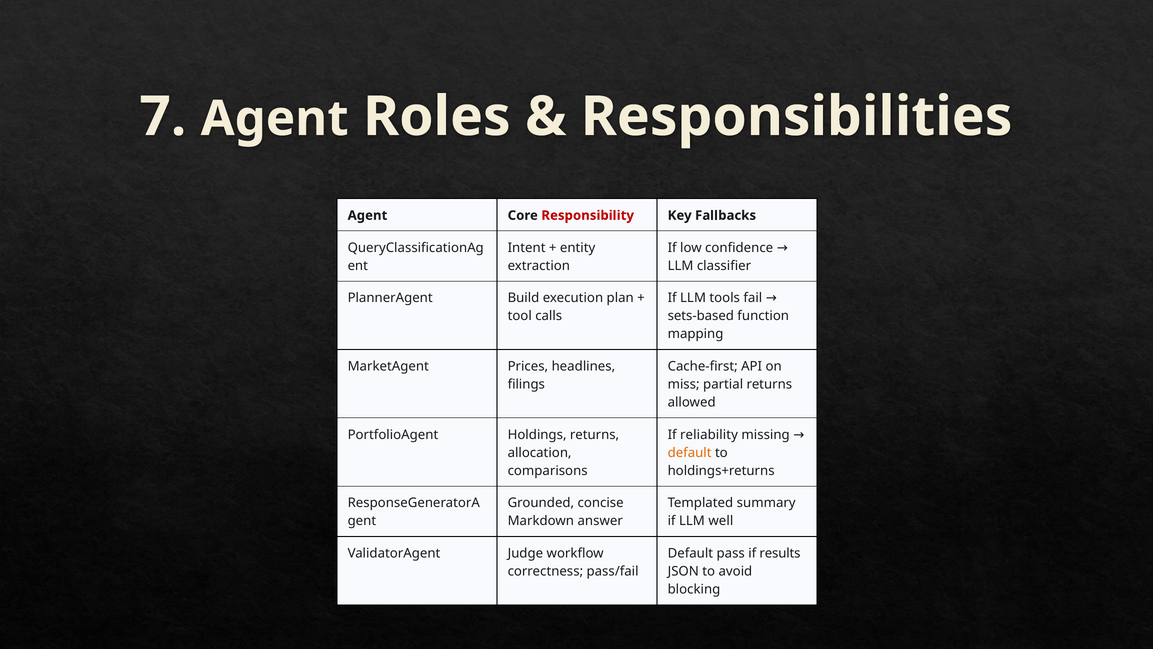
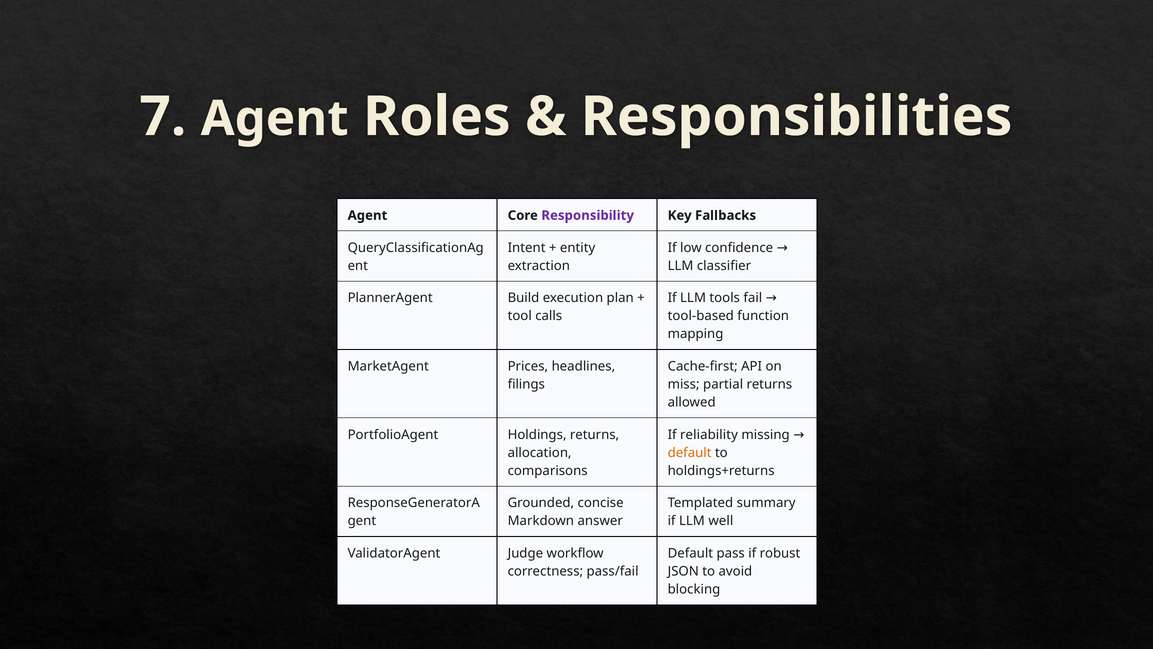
Responsibility colour: red -> purple (588, 215)
sets-based: sets-based -> tool-based (701, 316)
results: results -> robust (780, 553)
